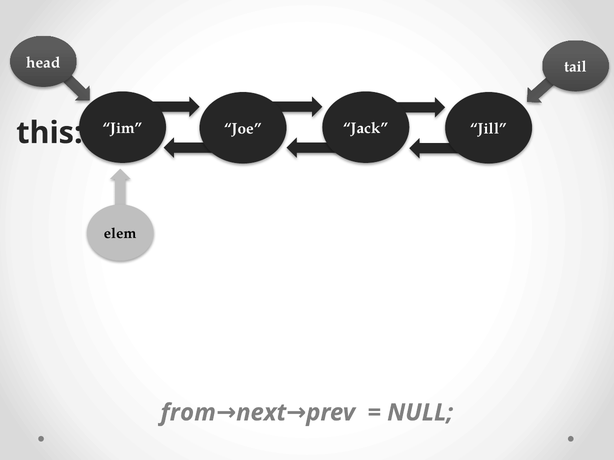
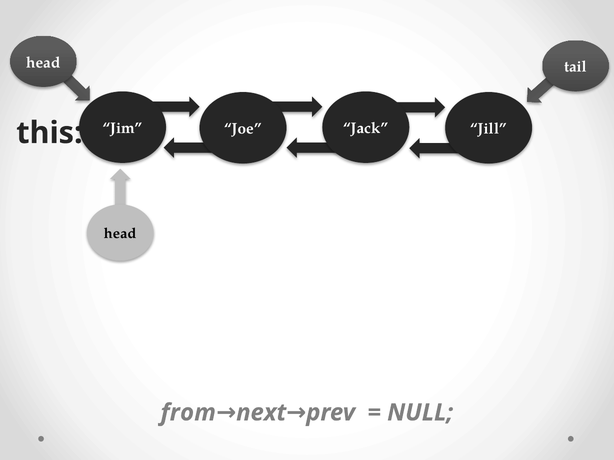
elem: elem -> head (120, 234)
